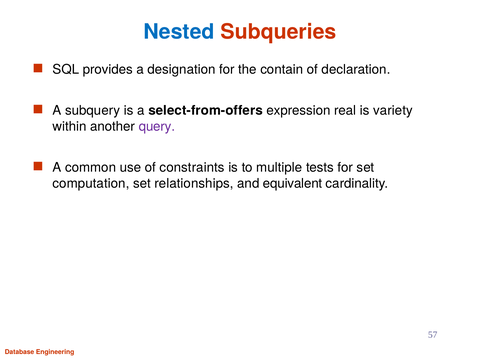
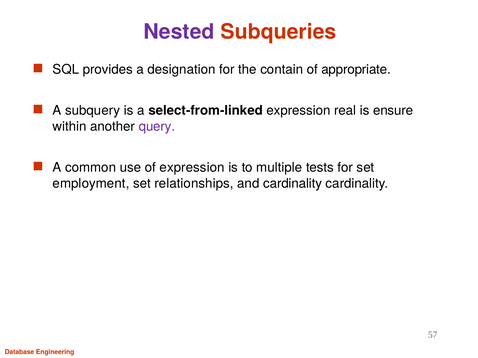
Nested colour: blue -> purple (179, 32)
declaration: declaration -> appropriate (356, 70)
select-from-offers: select-from-offers -> select-from-linked (206, 111)
variety: variety -> ensure (393, 111)
of constraints: constraints -> expression (192, 168)
computation: computation -> employment (91, 184)
and equivalent: equivalent -> cardinality (293, 184)
